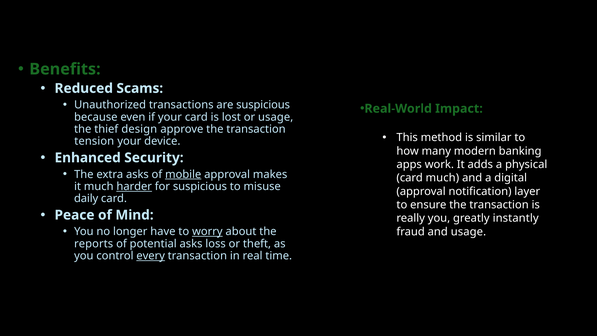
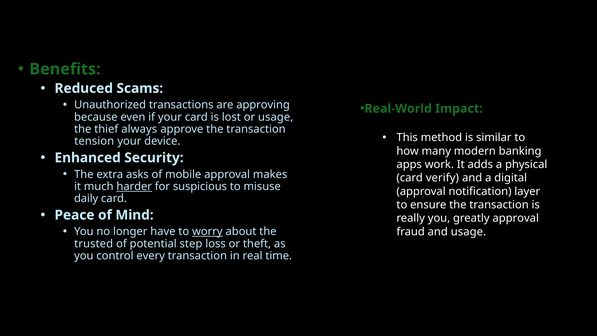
are suspicious: suspicious -> approving (263, 105)
design: design -> always (139, 129)
mobile underline: present -> none (183, 174)
card much: much -> verify (442, 178)
greatly instantly: instantly -> approval (516, 218)
reports: reports -> trusted (94, 244)
potential asks: asks -> step (191, 244)
every underline: present -> none (151, 256)
